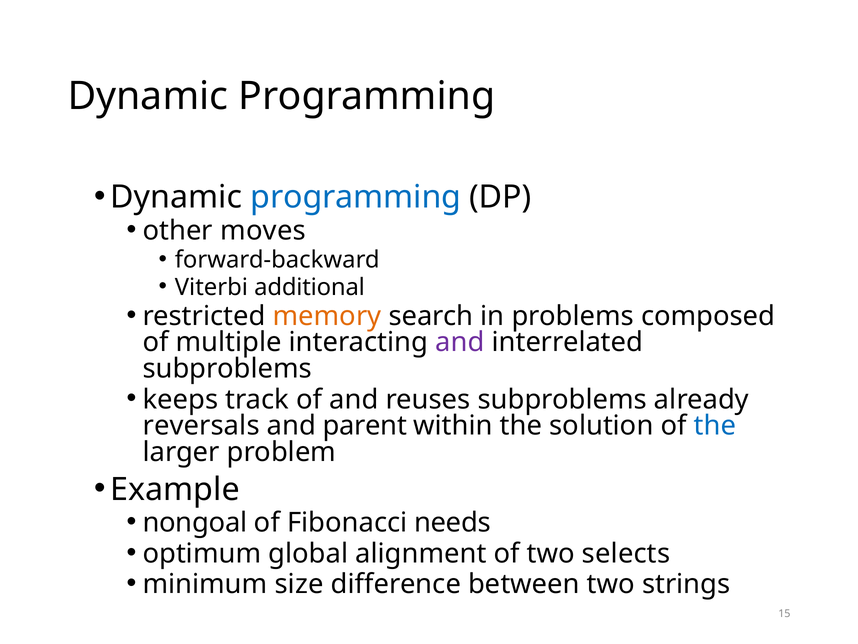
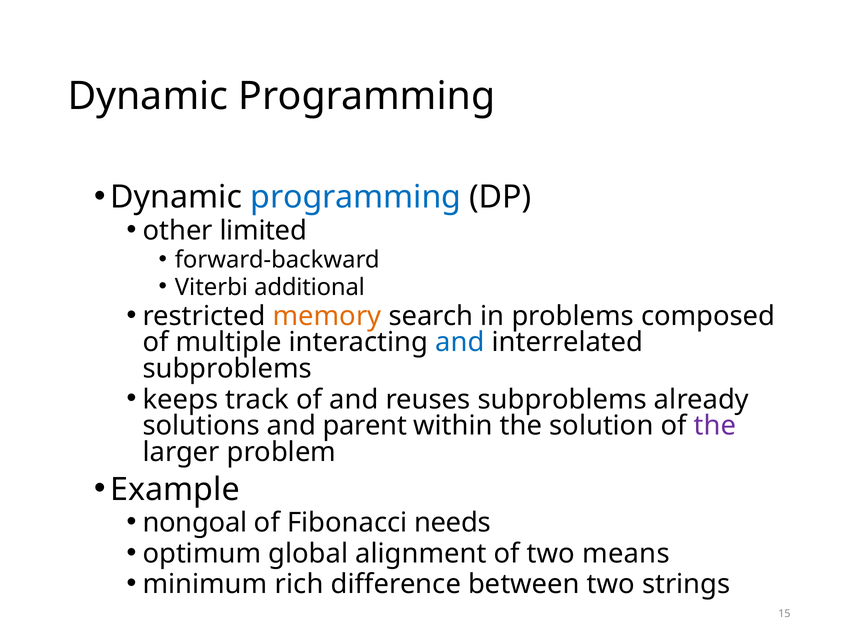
moves: moves -> limited (263, 230)
and colour: purple -> blue (460, 342)
reversals: reversals -> solutions (201, 425)
the colour: blue -> purple (715, 425)
selects: selects -> means (626, 553)
size: size -> rich (299, 584)
